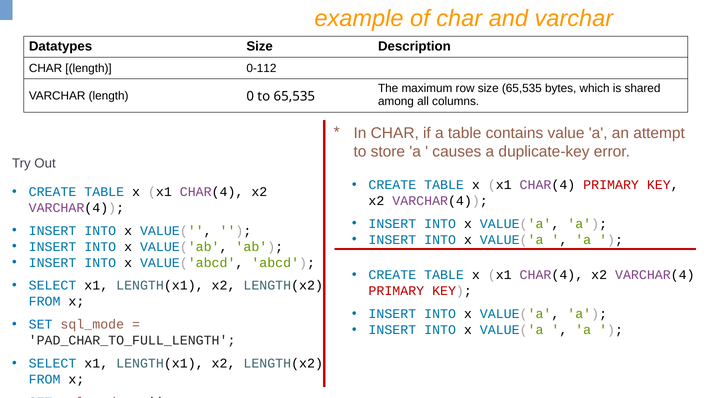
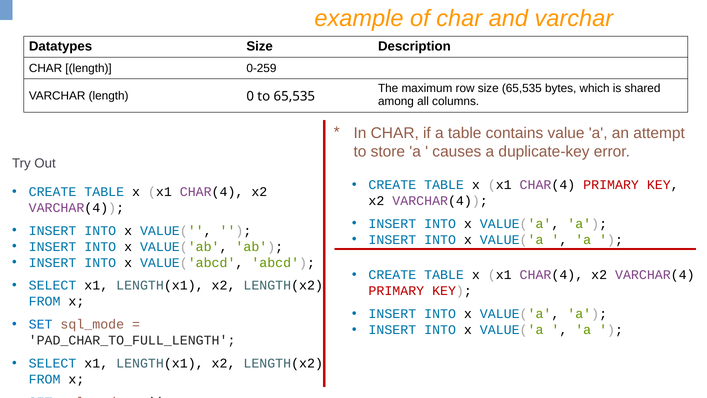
0-112: 0-112 -> 0-259 (261, 68)
